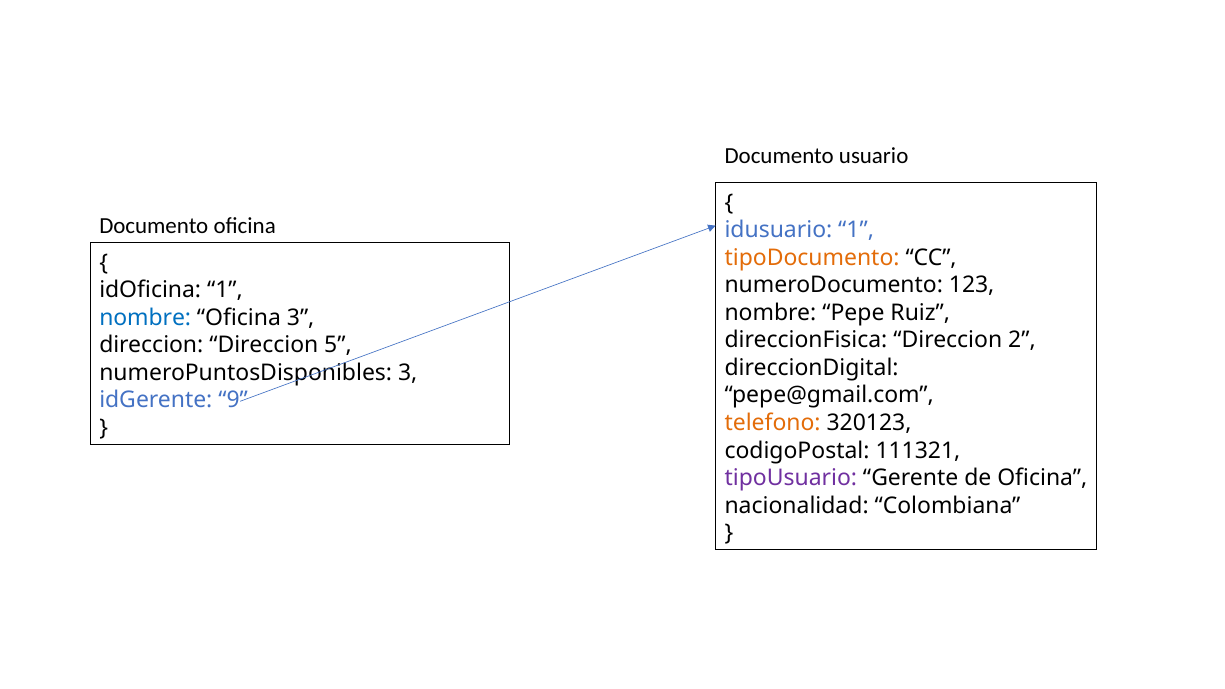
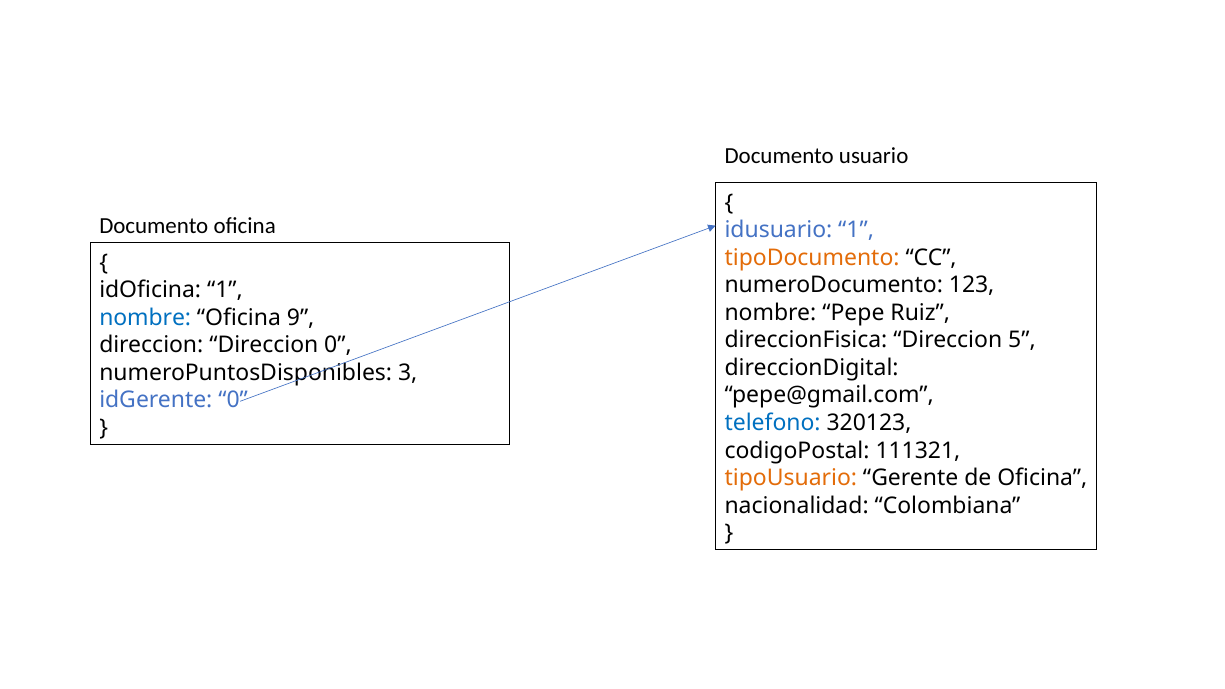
Oficina 3: 3 -> 9 (301, 318)
2: 2 -> 5 (1022, 340)
Direccion 5: 5 -> 0 (338, 345)
idGerente 9: 9 -> 0 (233, 400)
telefono colour: orange -> blue (773, 423)
tipoUsuario colour: purple -> orange (791, 478)
